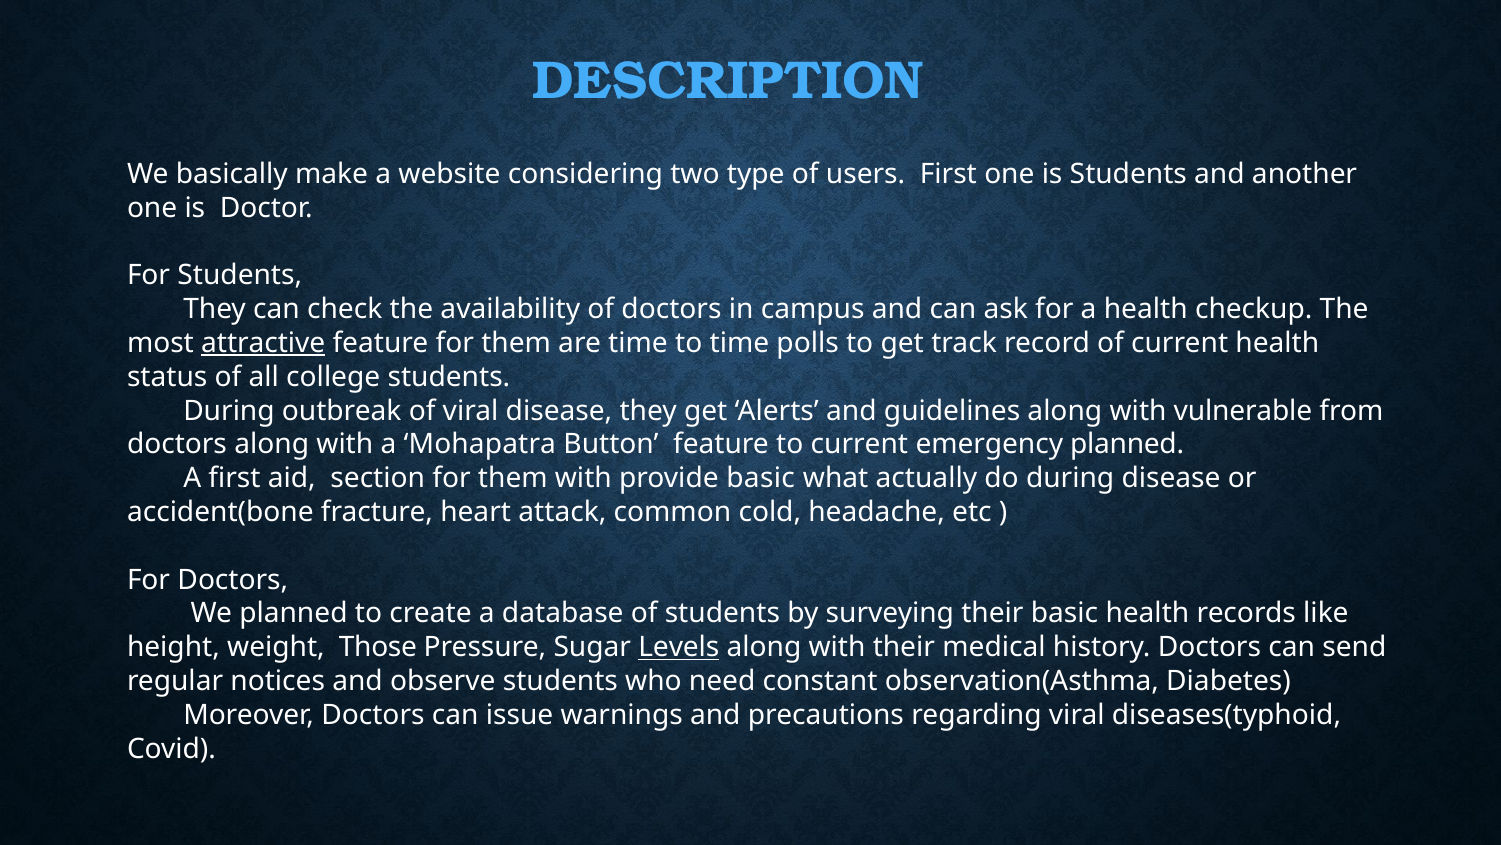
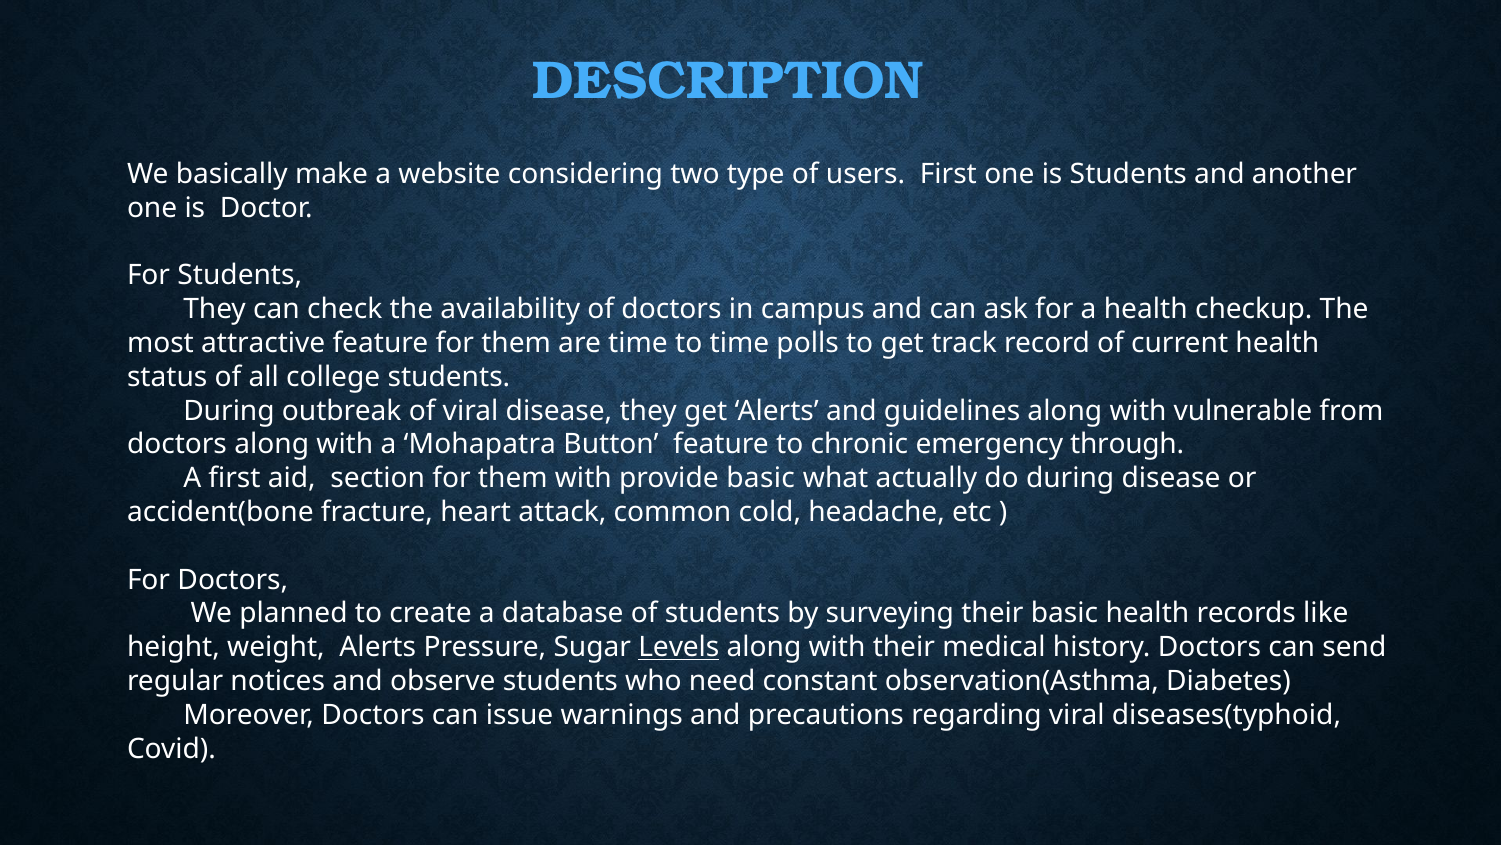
attractive underline: present -> none (263, 343)
to current: current -> chronic (859, 444)
emergency planned: planned -> through (1127, 444)
weight Those: Those -> Alerts (378, 647)
